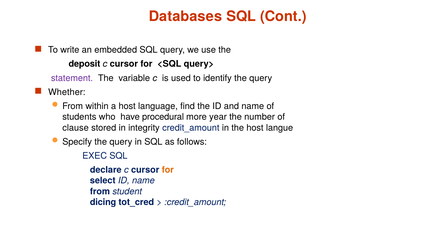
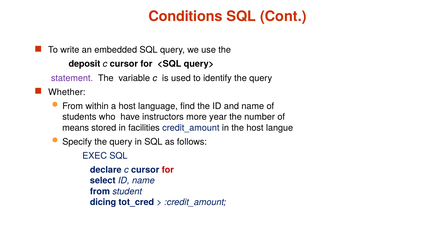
Databases: Databases -> Conditions (185, 17)
procedural: procedural -> instructors (163, 117)
clause: clause -> means (76, 128)
integrity: integrity -> facilities (144, 128)
for colour: orange -> red (168, 169)
